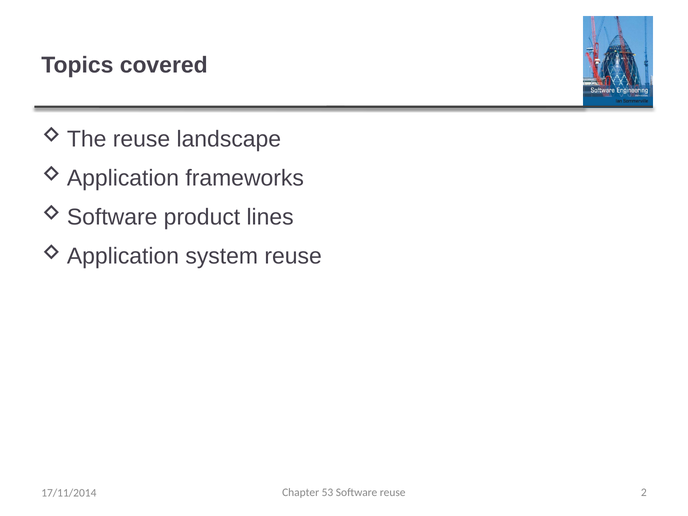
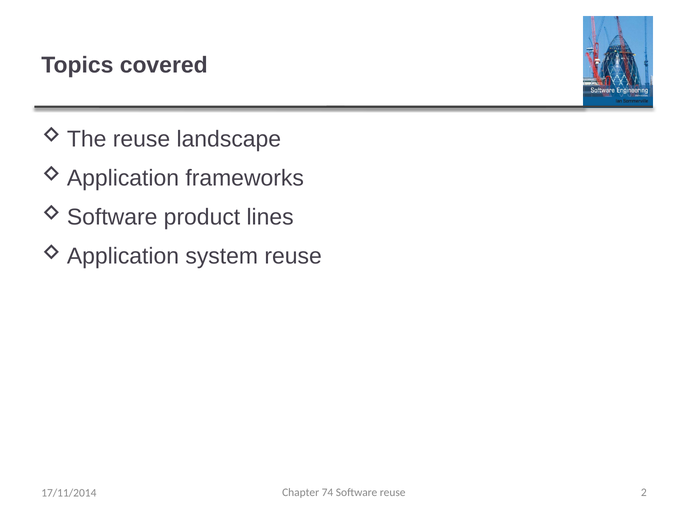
53: 53 -> 74 (327, 493)
